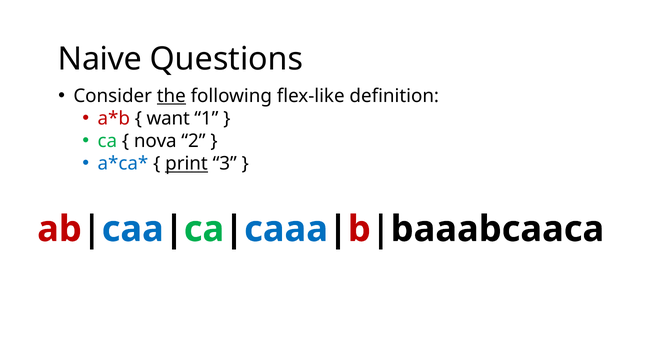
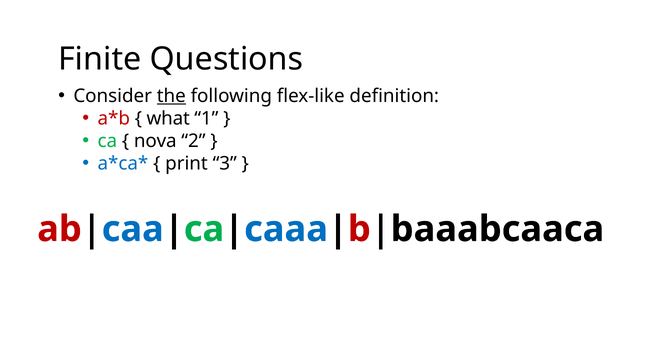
Naive: Naive -> Finite (100, 59)
want: want -> what (168, 118)
print underline: present -> none (186, 164)
